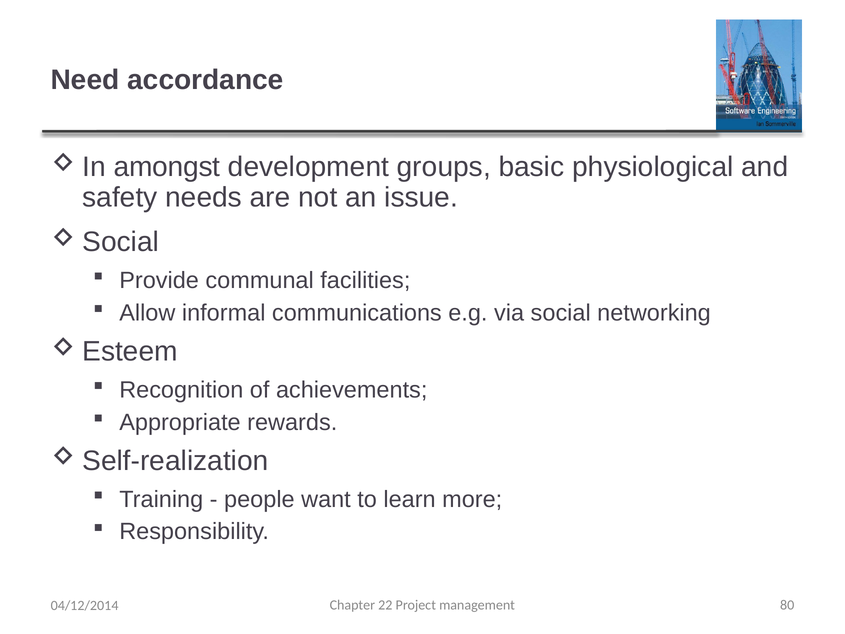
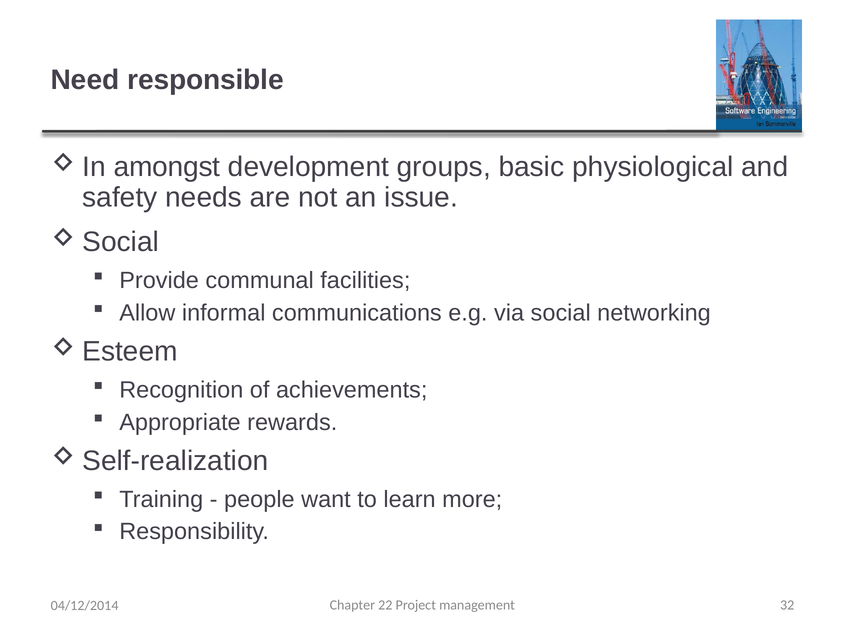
accordance: accordance -> responsible (205, 80)
80: 80 -> 32 (787, 605)
